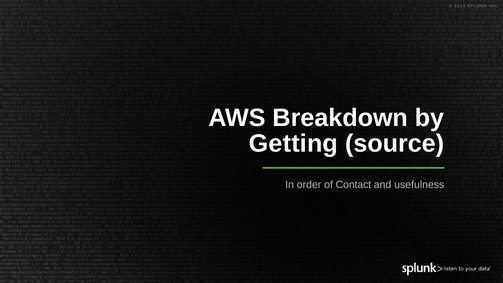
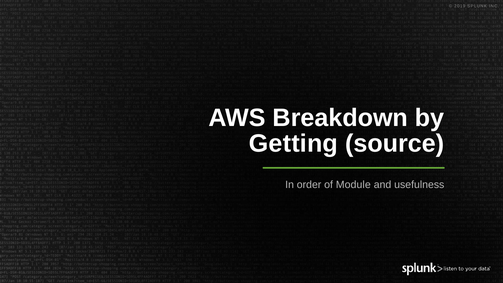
Contact: Contact -> Module (353, 185)
